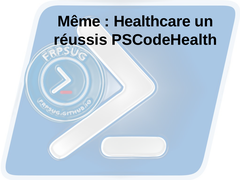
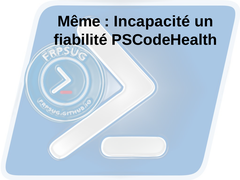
Healthcare: Healthcare -> Incapacité (152, 21)
réussis: réussis -> fiabilité (81, 40)
